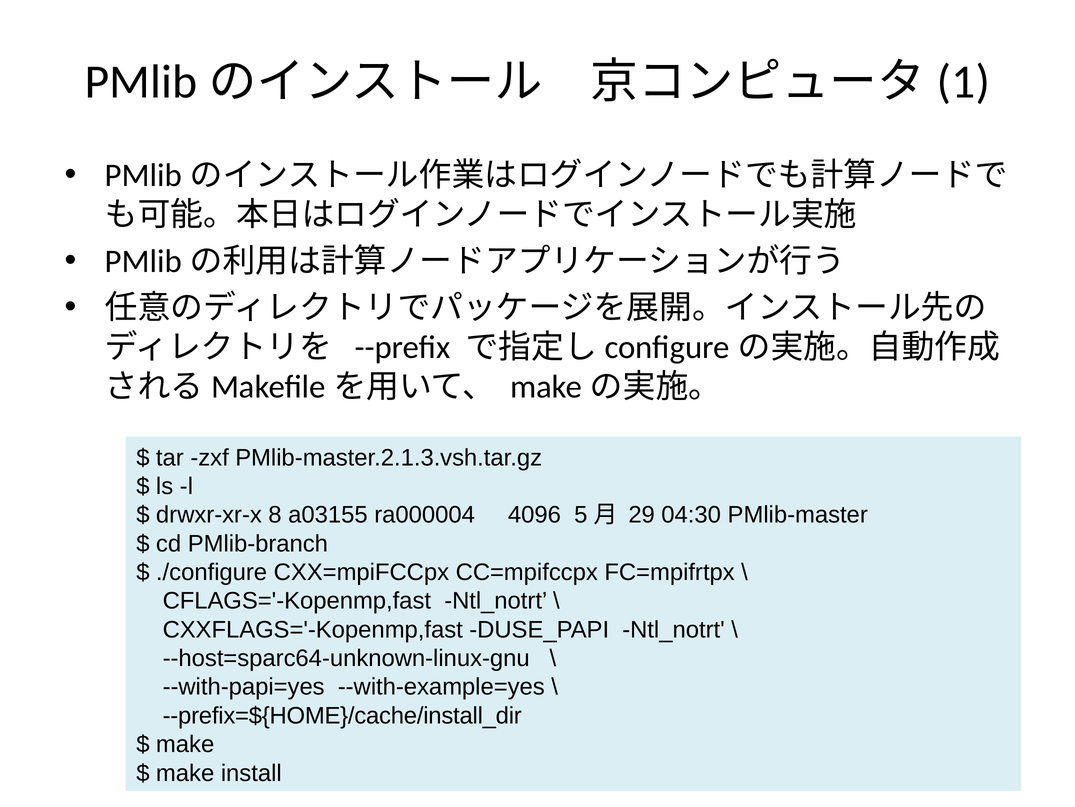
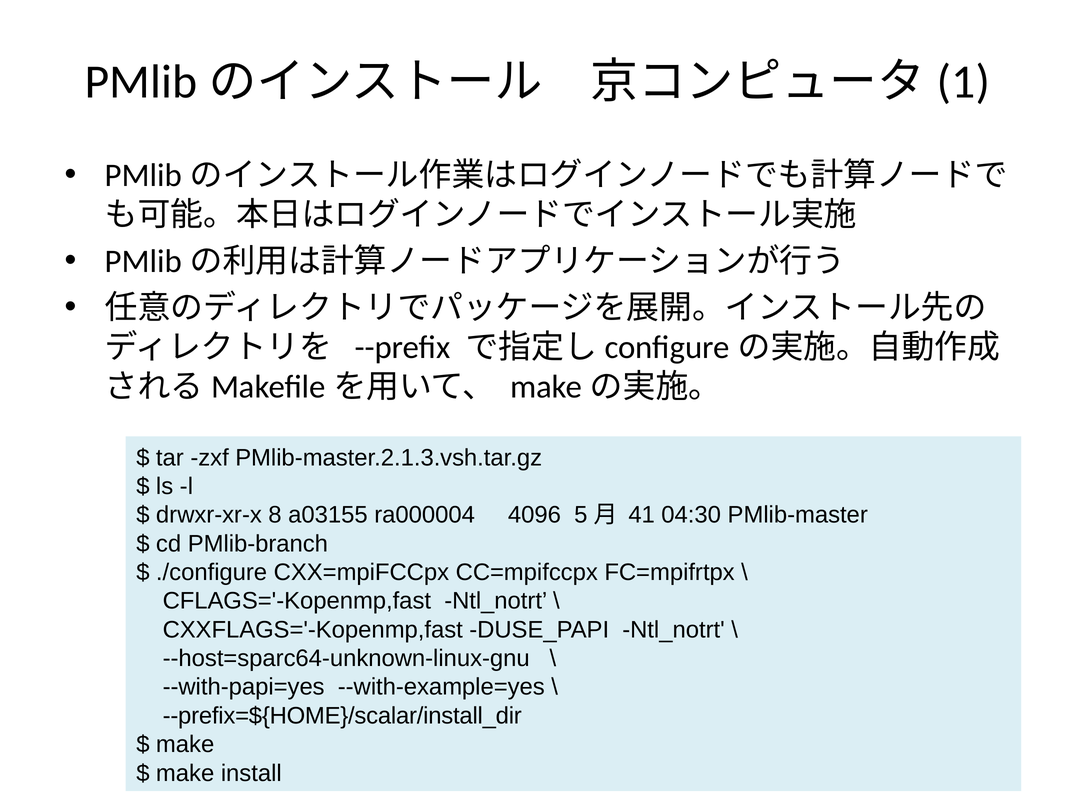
29: 29 -> 41 (642, 515)
--prefix=${HOME}/cache/install_dir: --prefix=${HOME}/cache/install_dir -> --prefix=${HOME}/scalar/install_dir (342, 715)
